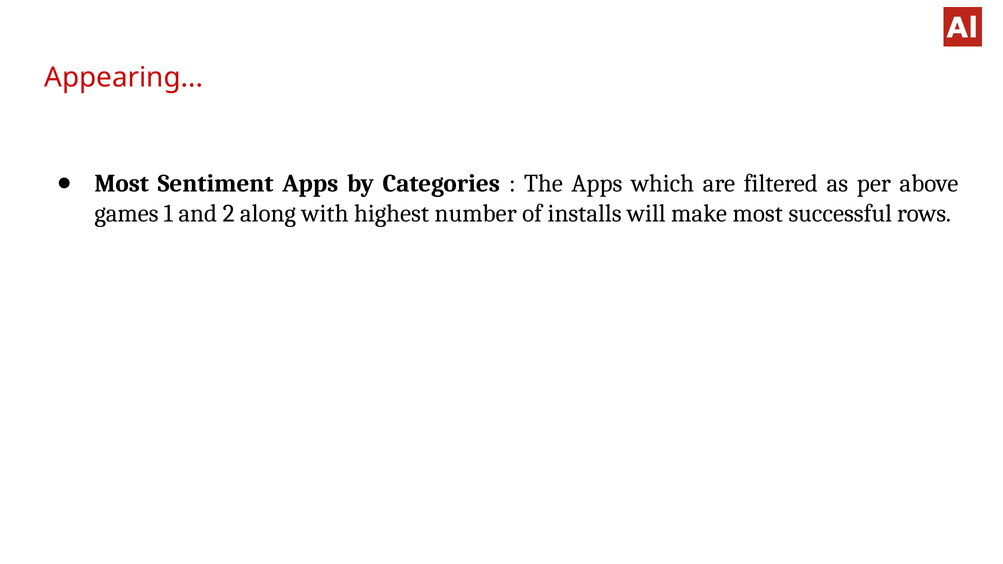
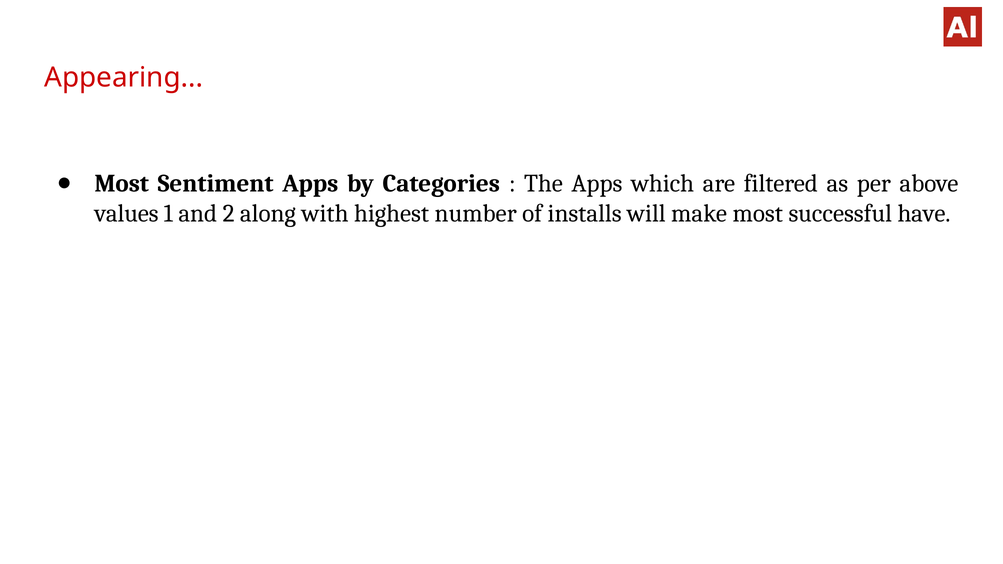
games: games -> values (126, 213)
rows: rows -> have (924, 213)
